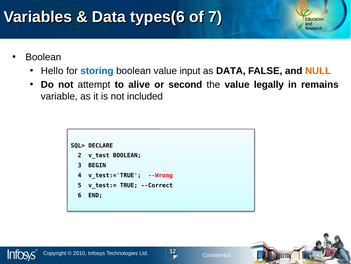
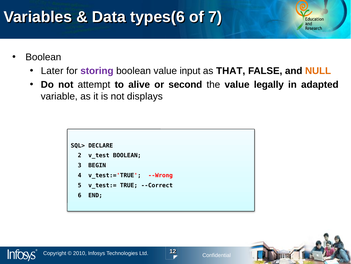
Hello: Hello -> Later (52, 71)
storing colour: blue -> purple (97, 71)
as DATA: DATA -> THAT (231, 71)
remains: remains -> adapted (320, 84)
included: included -> displays (145, 96)
